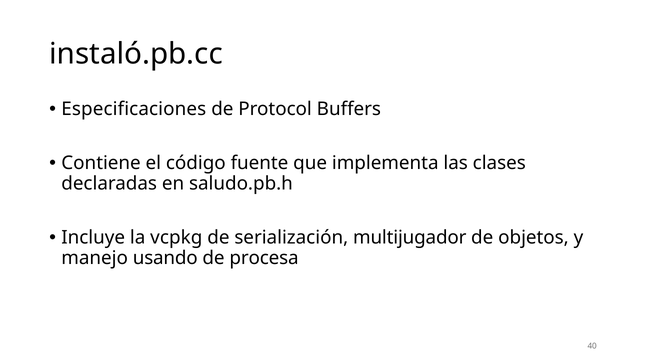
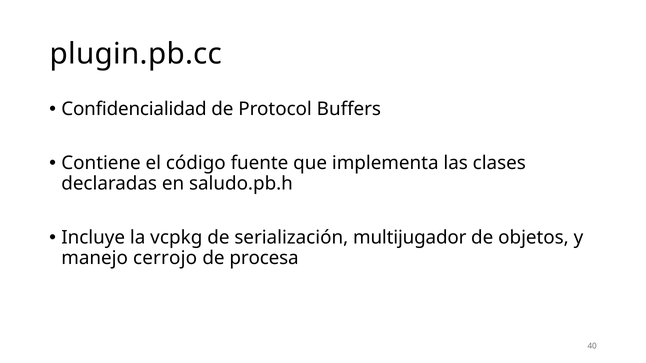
instaló.pb.cc: instaló.pb.cc -> plugin.pb.cc (136, 54)
Especificaciones: Especificaciones -> Confidencialidad (134, 109)
usando: usando -> cerrojo (165, 258)
